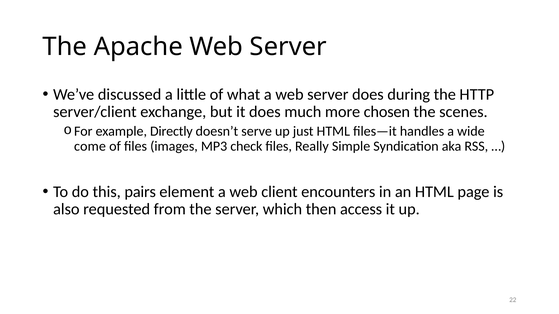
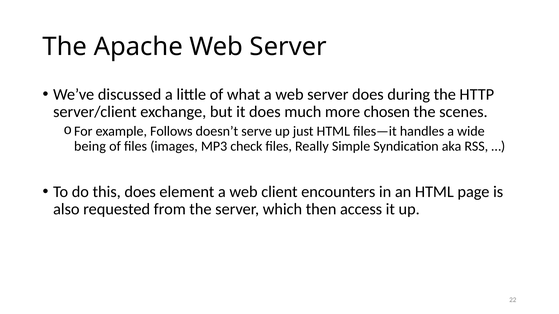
Directly: Directly -> Follows (171, 131)
come: come -> being (90, 146)
this pairs: pairs -> does (140, 192)
